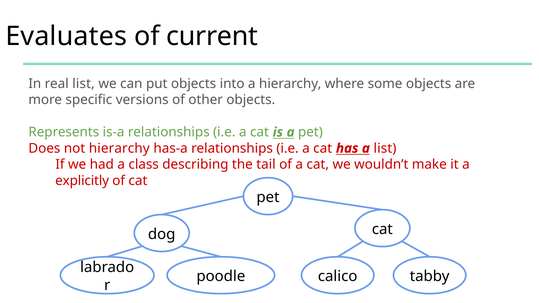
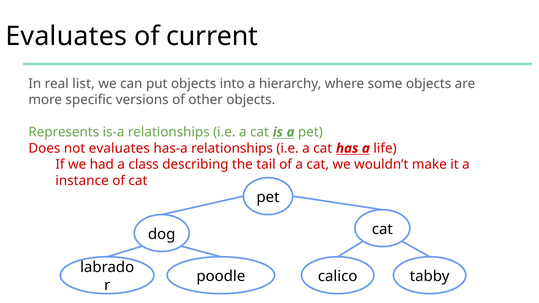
not hierarchy: hierarchy -> evaluates (119, 148)
a list: list -> life (385, 148)
explicitly: explicitly -> instance (82, 181)
